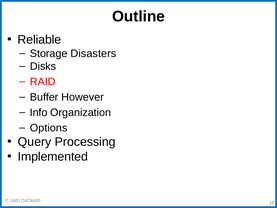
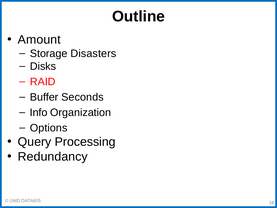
Reliable: Reliable -> Amount (39, 40)
However: However -> Seconds (83, 97)
Implemented: Implemented -> Redundancy (53, 156)
